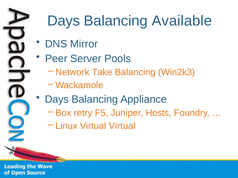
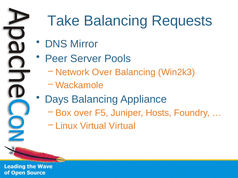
Days: Days -> Take (64, 21)
Available: Available -> Requests (182, 21)
Network Take: Take -> Over (102, 72)
Box retry: retry -> over (83, 113)
